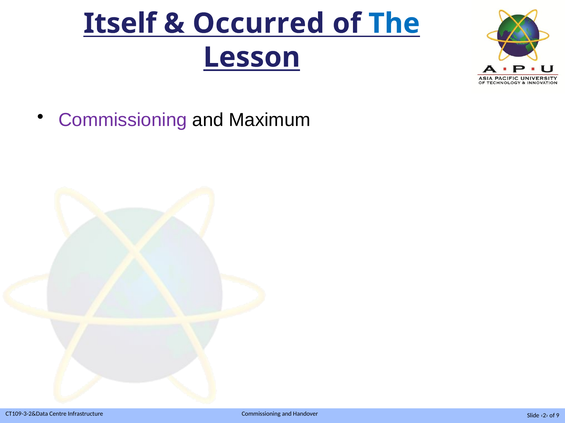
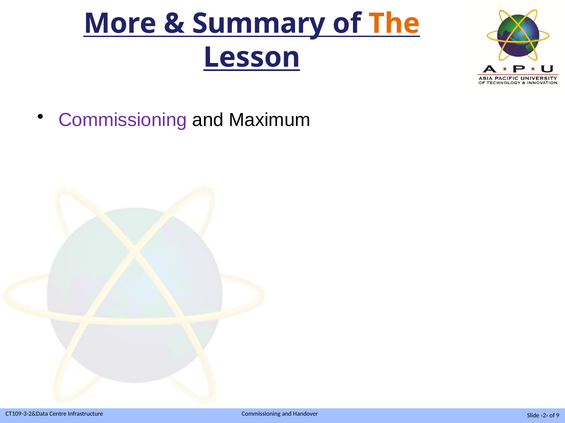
Itself: Itself -> More (120, 24)
Occurred: Occurred -> Summary (259, 24)
The colour: blue -> orange (394, 24)
